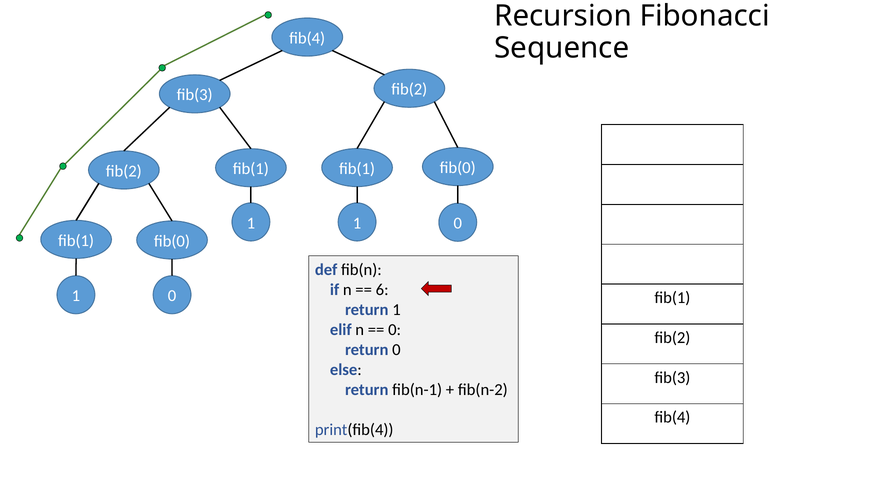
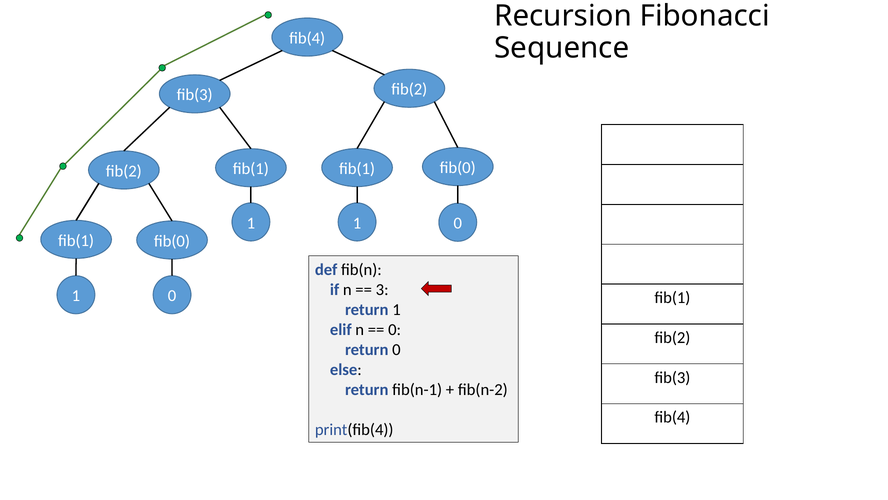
6: 6 -> 3 (382, 290)
